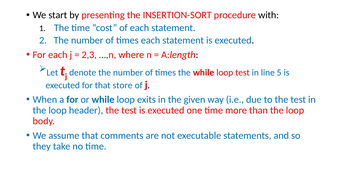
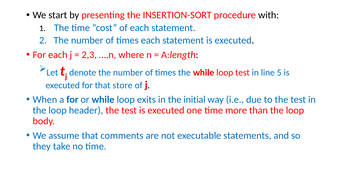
given: given -> initial (195, 100)
